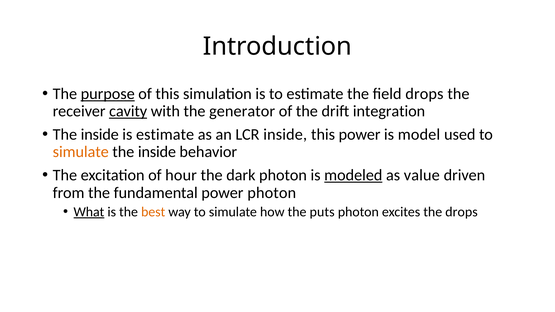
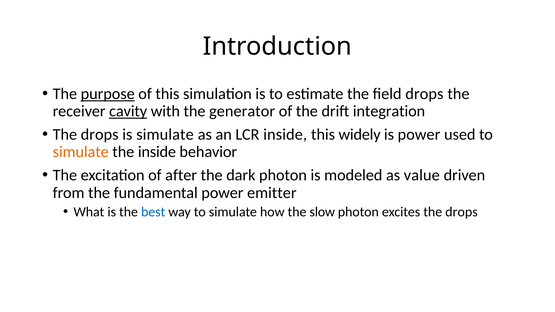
inside: inside -> drops (100, 135)
is estimate: estimate -> simulate (165, 135)
this power: power -> widely (360, 135)
is model: model -> power (419, 135)
hour: hour -> after (181, 175)
modeled underline: present -> none (353, 175)
power photon: photon -> emitter (272, 193)
What underline: present -> none (89, 212)
best colour: orange -> blue (153, 212)
puts: puts -> slow (322, 212)
